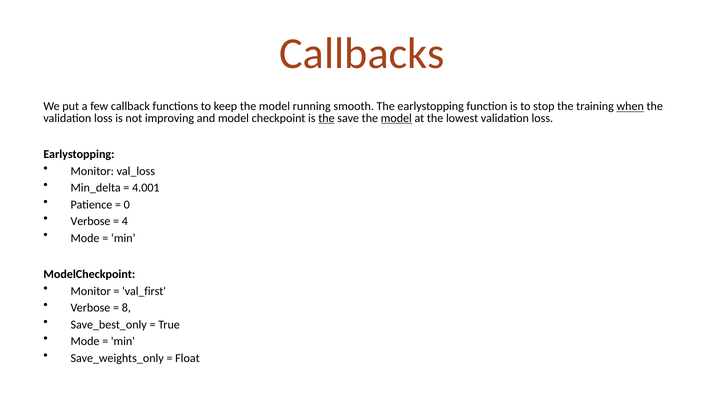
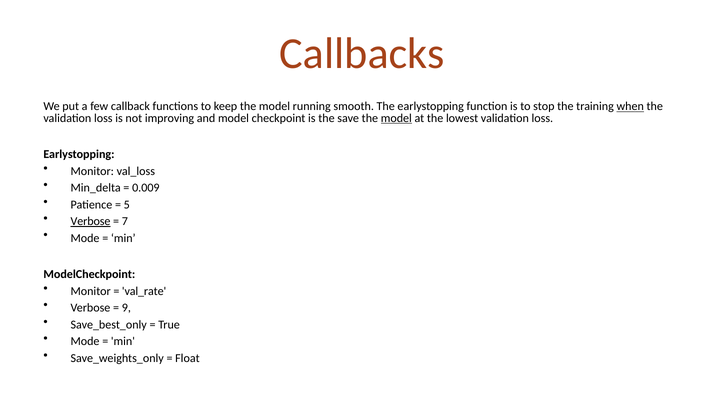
the underline: present -> none (326, 118)
4.001: 4.001 -> 0.009 (146, 188)
0: 0 -> 5 (127, 204)
Verbose underline: none -> present (91, 221)
4: 4 -> 7 (125, 221)
val_first: val_first -> val_rate (144, 291)
8: 8 -> 9 (126, 307)
